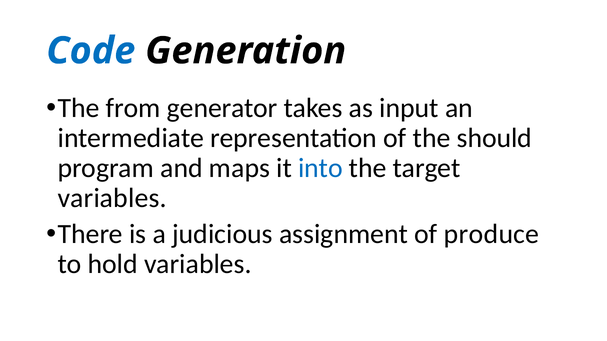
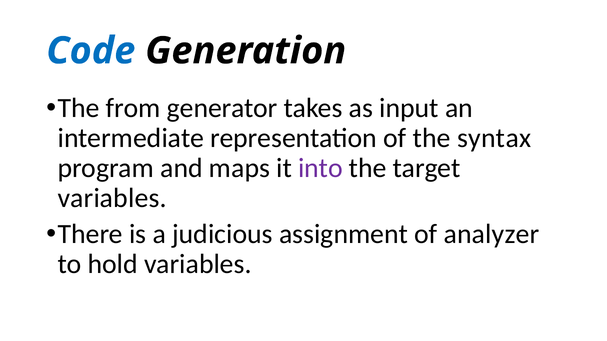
should: should -> syntax (494, 138)
into colour: blue -> purple (320, 168)
produce: produce -> analyzer (492, 235)
